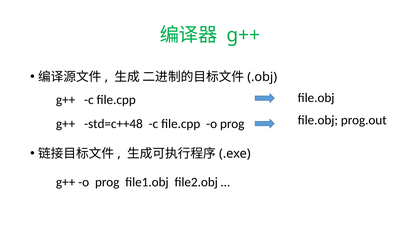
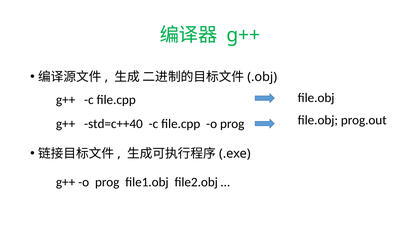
std=c++48: std=c++48 -> std=c++40 (113, 124)
